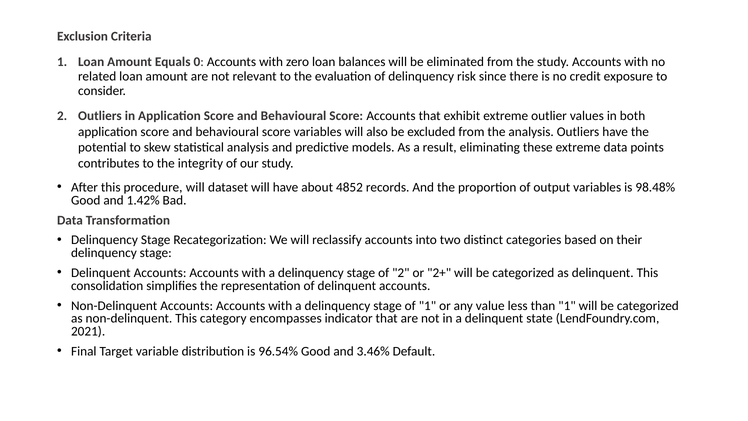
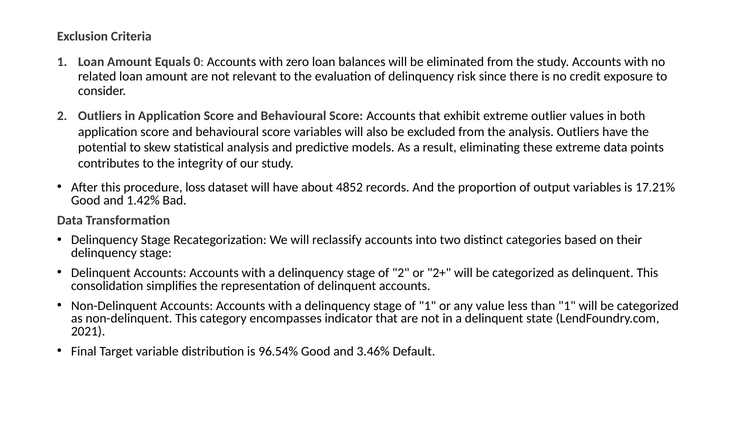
procedure will: will -> loss (195, 187)
98.48%: 98.48% -> 17.21% (655, 187)
